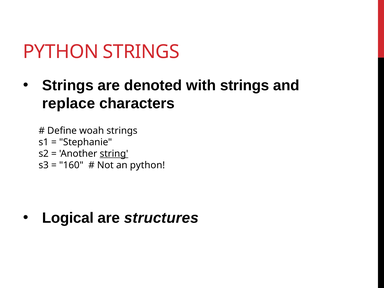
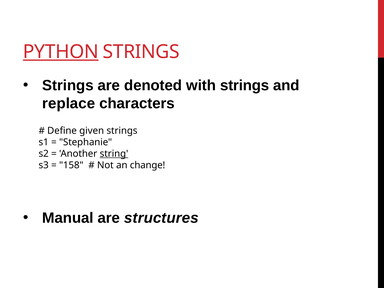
PYTHON underline: none -> present (61, 52)
woah: woah -> given (92, 131)
160: 160 -> 158 (71, 165)
an python: python -> change (148, 165)
Logical: Logical -> Manual (68, 218)
